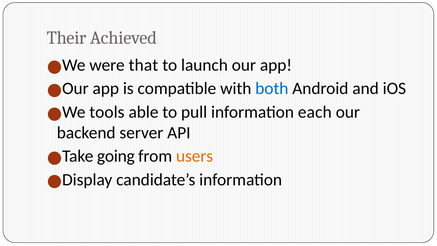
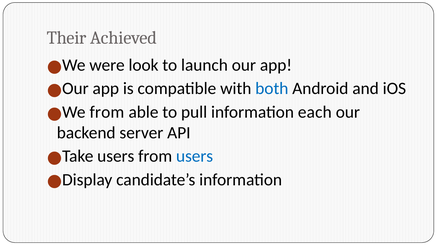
that: that -> look (144, 65)
tools: tools -> from (107, 112)
going: going -> users (116, 156)
users colour: orange -> blue (195, 156)
